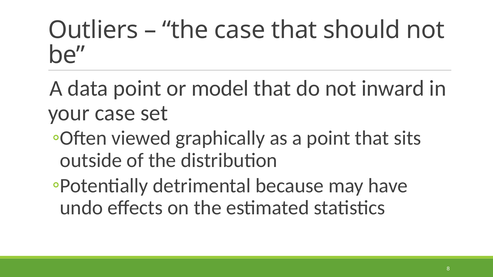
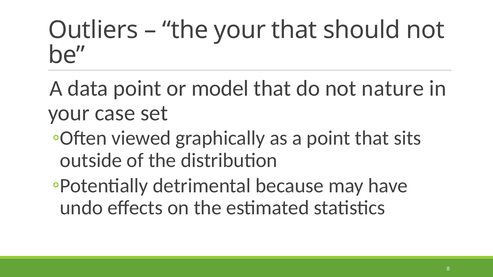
the case: case -> your (240, 30)
inward: inward -> nature (393, 89)
